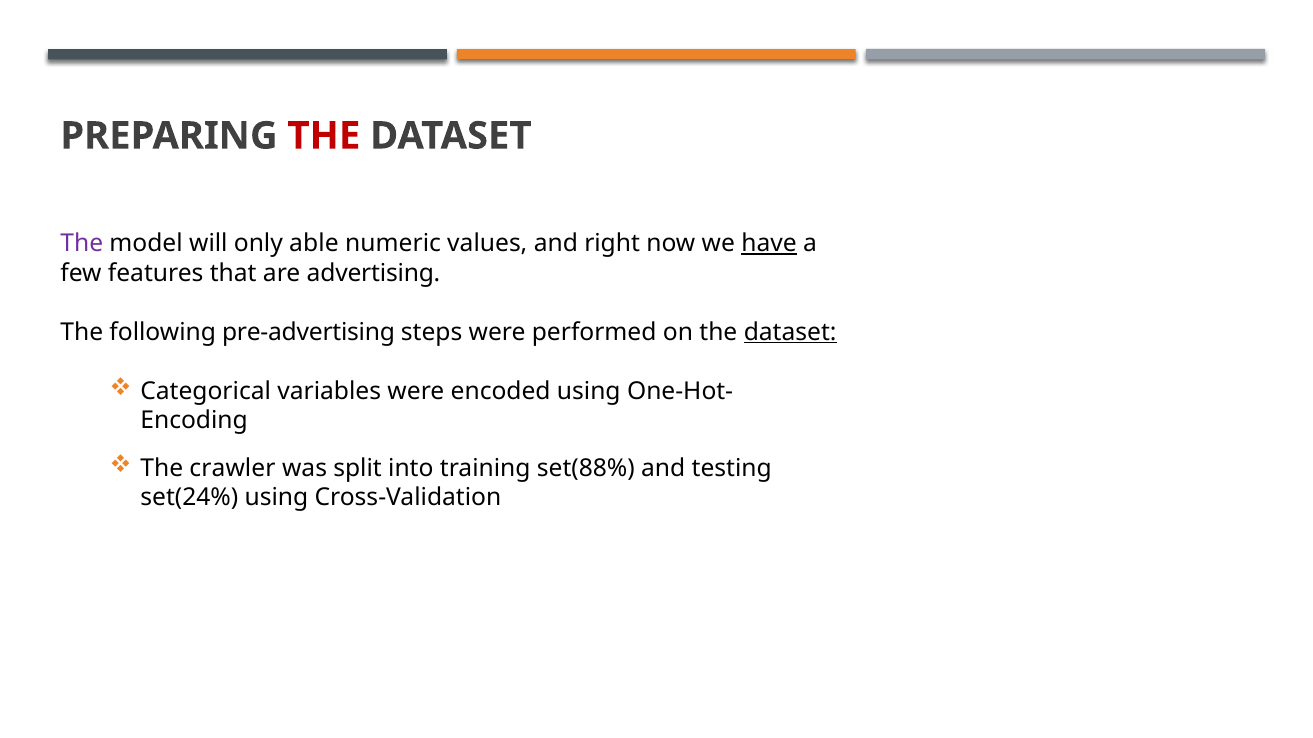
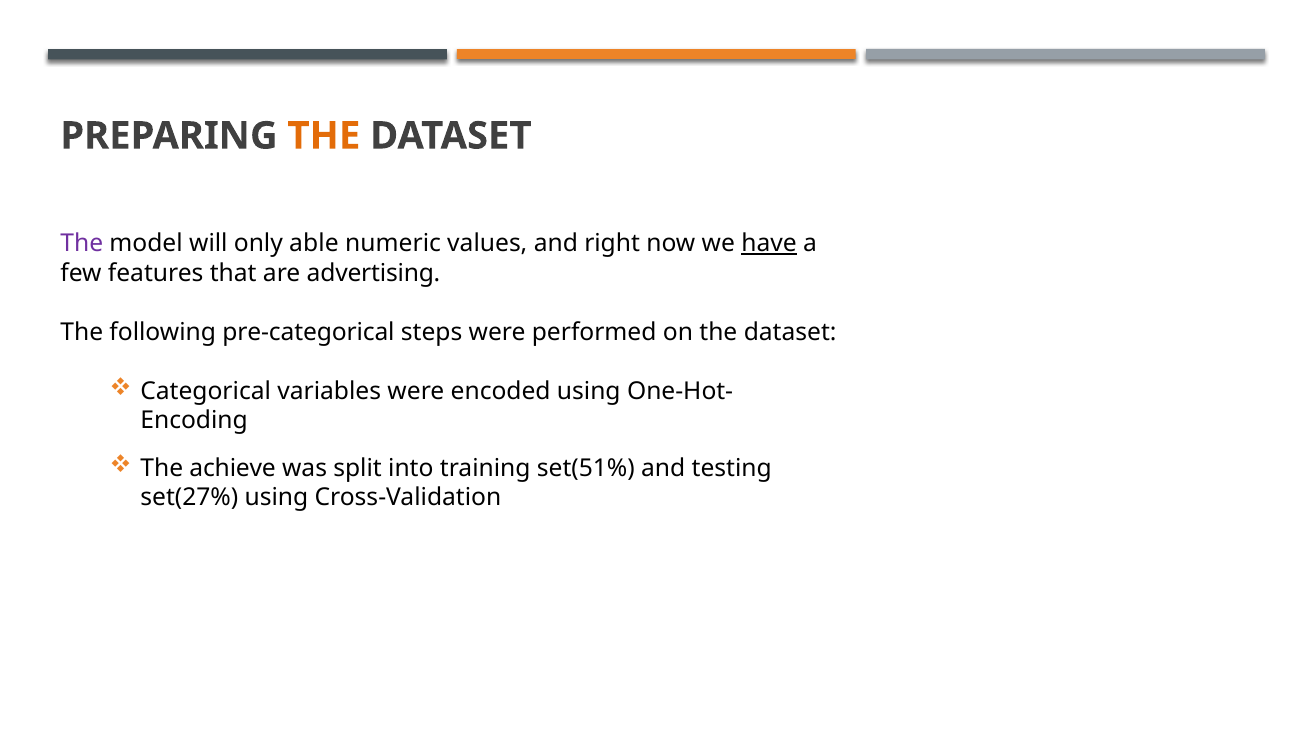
THE colour: red -> orange (324, 136)
pre-advertising: pre-advertising -> pre-categorical (308, 332)
dataset underline: present -> none (790, 332)
crawler: crawler -> achieve (233, 469)
set(88%: set(88% -> set(51% (586, 469)
set(24%: set(24% -> set(27% (189, 498)
